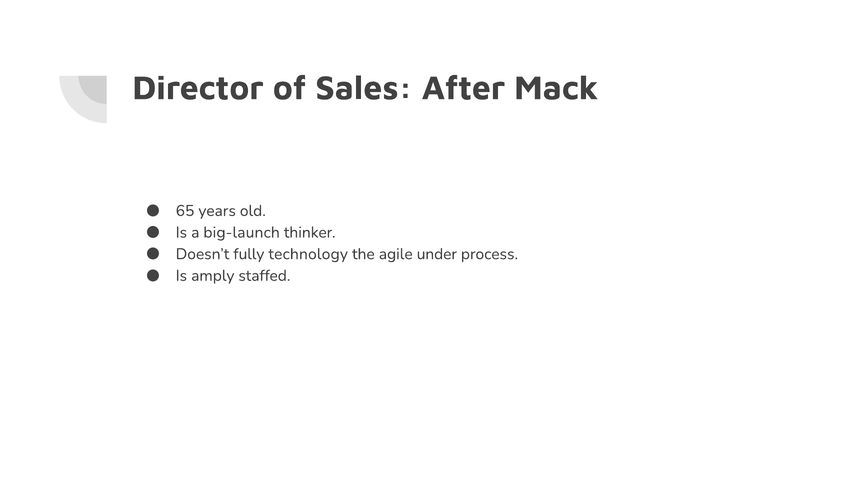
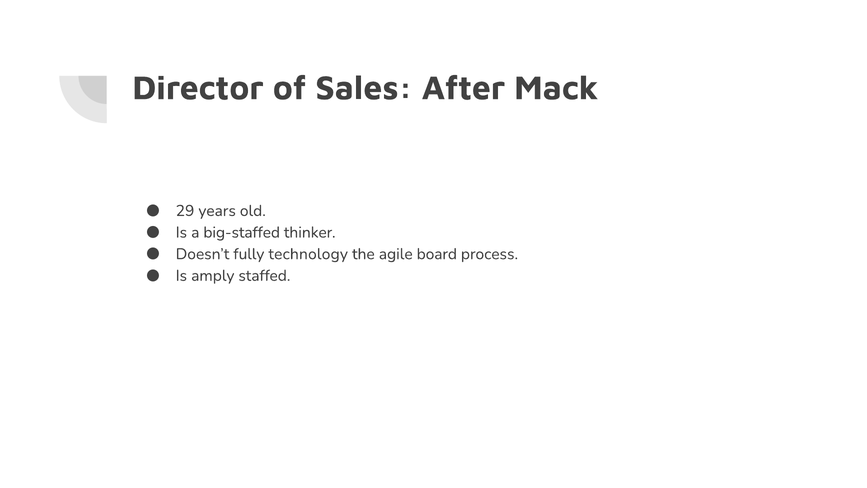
65: 65 -> 29 (185, 211)
big-launch: big-launch -> big-staffed (242, 232)
under: under -> board (437, 254)
